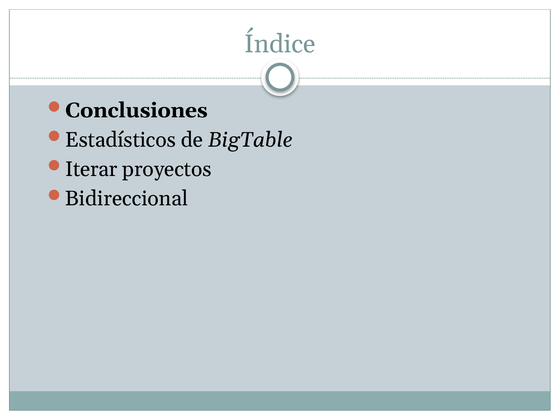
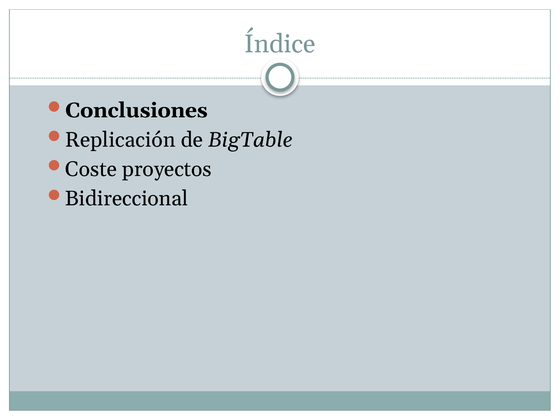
Estadísticos: Estadísticos -> Replicación (120, 140)
Iterar: Iterar -> Coste (91, 169)
